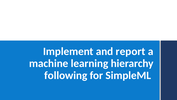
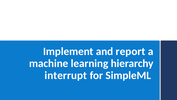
following: following -> interrupt (66, 75)
